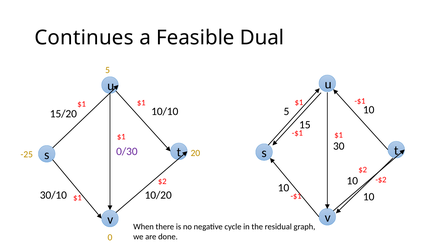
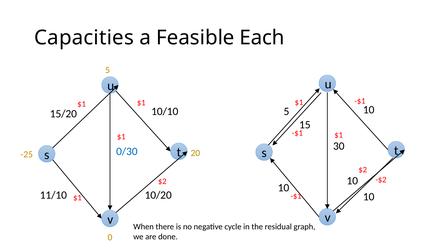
Continues: Continues -> Capacities (84, 38)
Dual: Dual -> Each (262, 38)
0/30 colour: purple -> blue (127, 151)
30/10: 30/10 -> 11/10 (53, 195)
